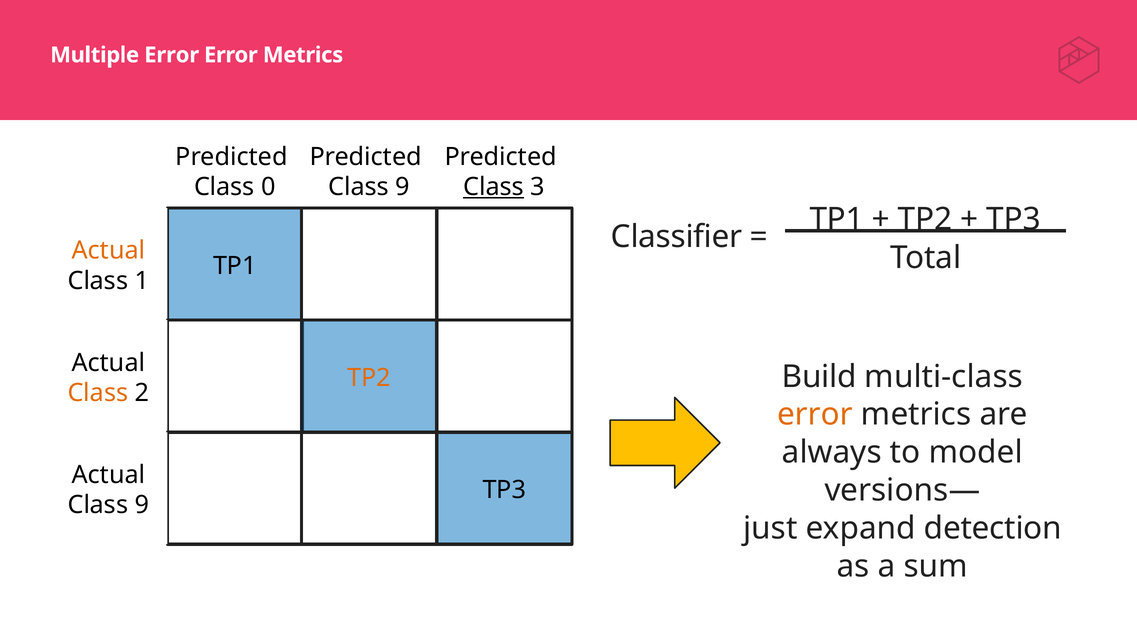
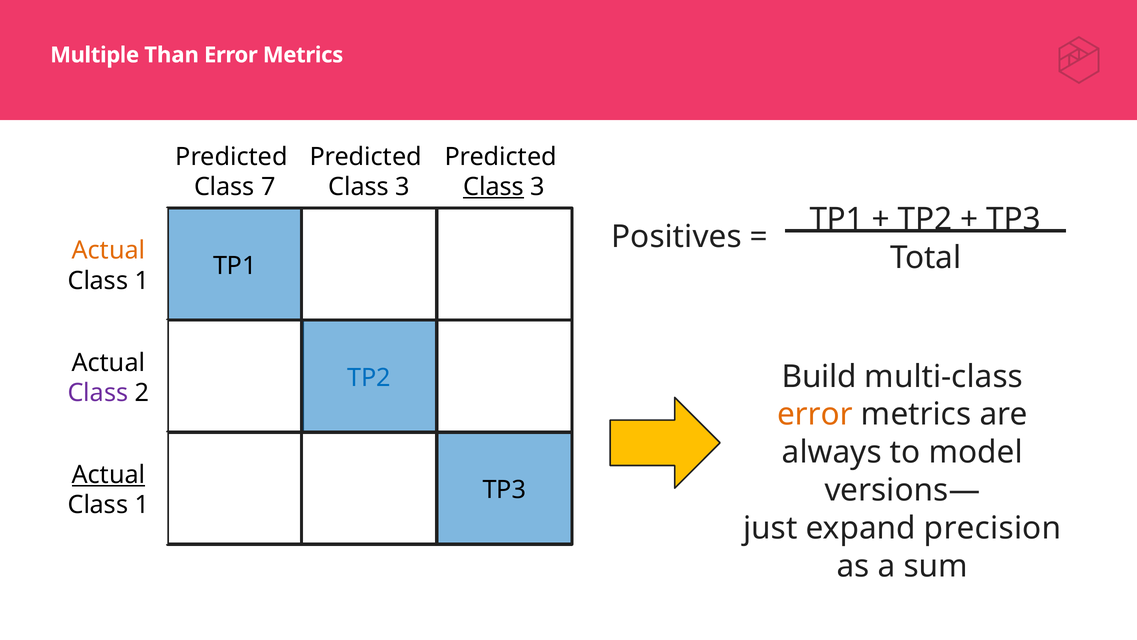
Multiple Error: Error -> Than (172, 55)
0: 0 -> 7 (268, 187)
9: 9 -> 3 (402, 187)
Classifier: Classifier -> Positives (676, 237)
TP2 colour: orange -> blue (369, 378)
Class colour: orange -> purple (98, 393)
Actual underline: none -> present (108, 474)
9: 9 -> 1 (142, 505)
detection: detection -> precision (993, 528)
